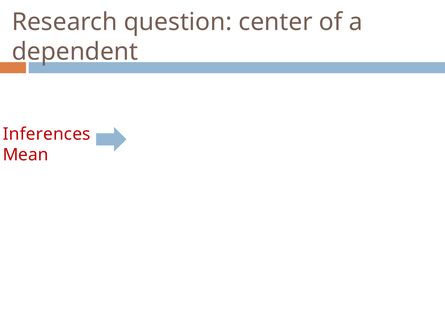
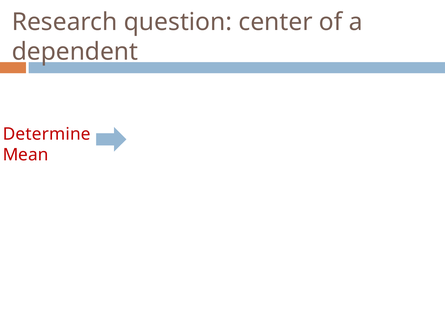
Inferences: Inferences -> Determine (47, 134)
